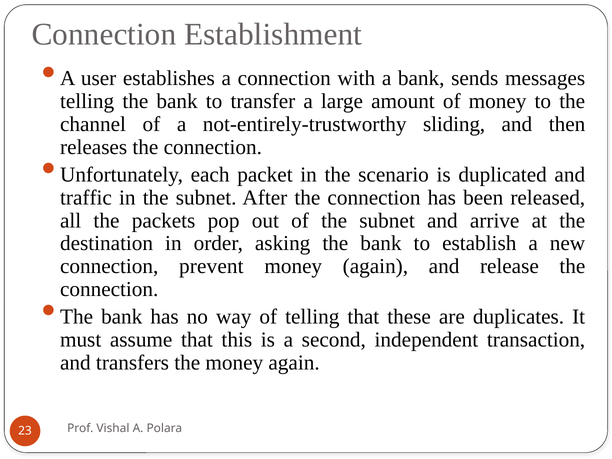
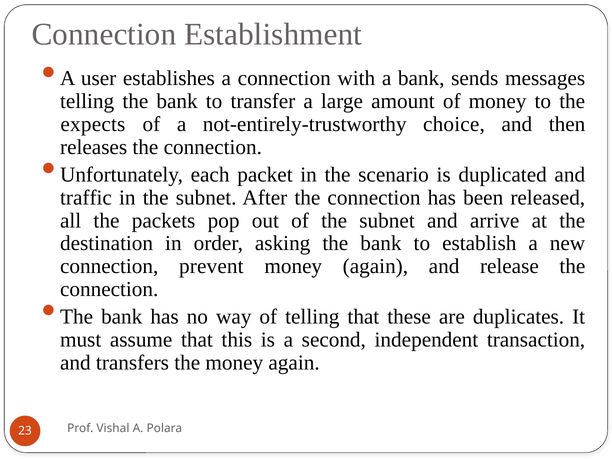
channel: channel -> expects (93, 124)
sliding: sliding -> choice (454, 124)
